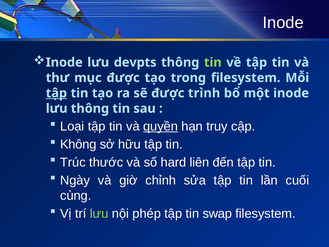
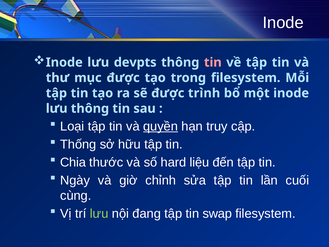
tin colour: light green -> pink (213, 62)
tập underline: present -> none (56, 93)
Không: Không -> Thống (78, 144)
Trúc: Trúc -> Chia (73, 162)
liên: liên -> liệu (199, 162)
phép: phép -> đang (147, 213)
